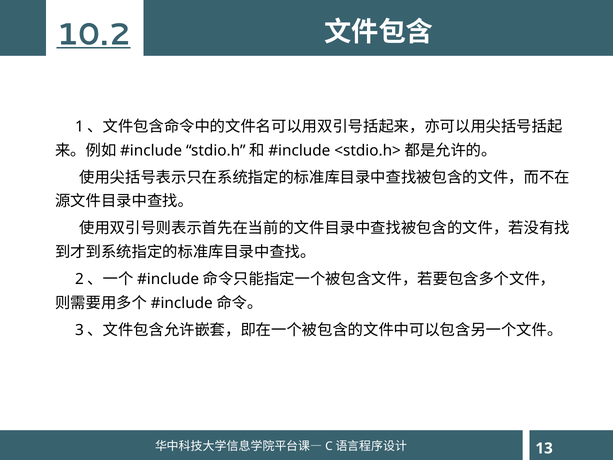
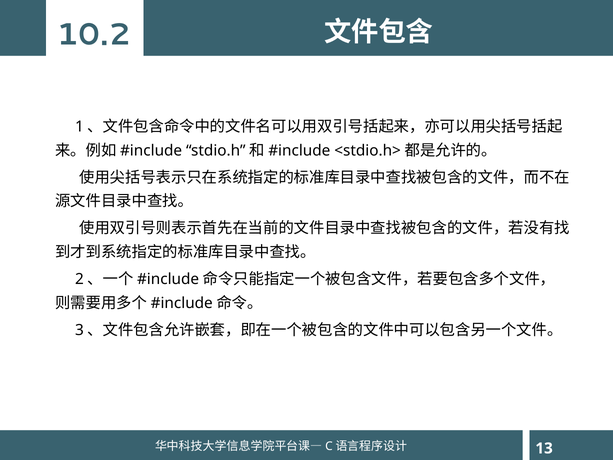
10.2 underline: present -> none (94, 34)
